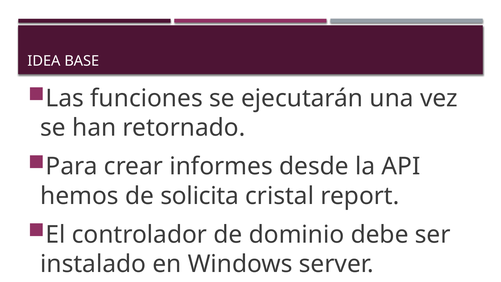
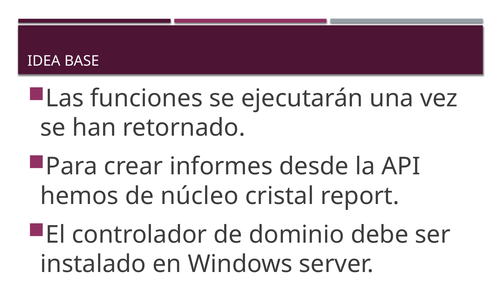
solicita: solicita -> núcleo (200, 196)
